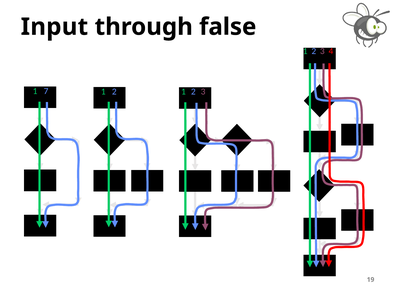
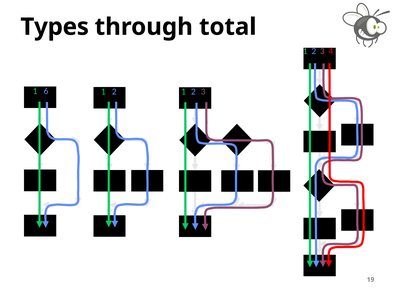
Input: Input -> Types (55, 27)
false: false -> total (228, 27)
7: 7 -> 6 (46, 91)
